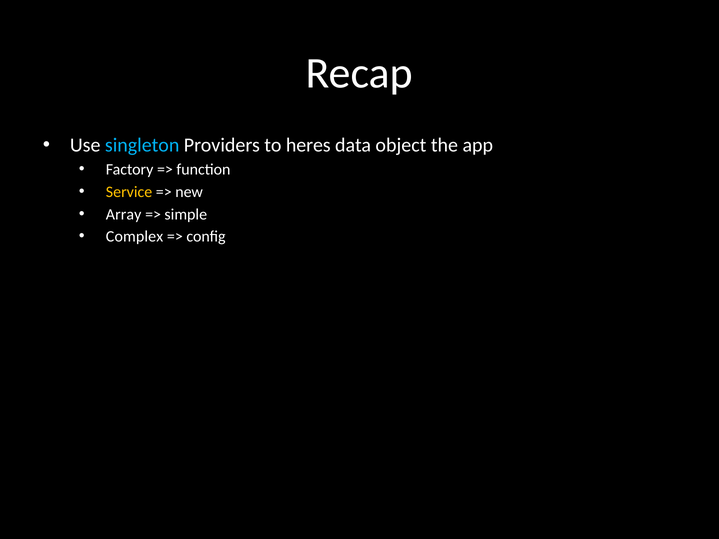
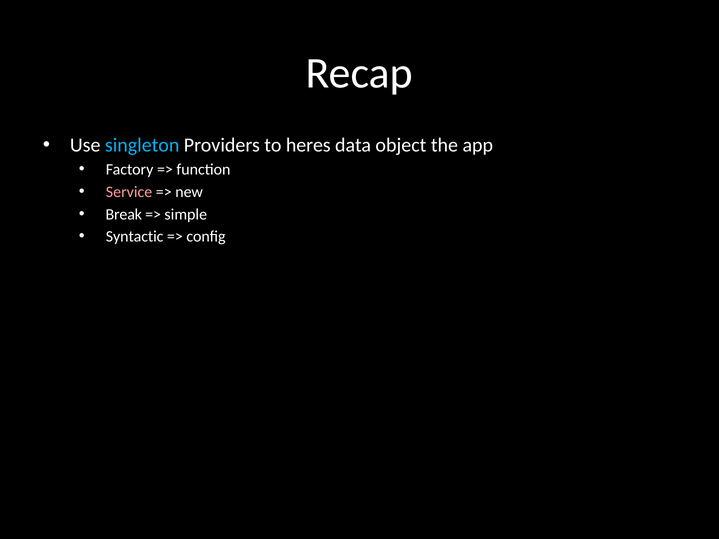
Service colour: yellow -> pink (129, 192)
Array: Array -> Break (124, 214)
Complex: Complex -> Syntactic (135, 237)
